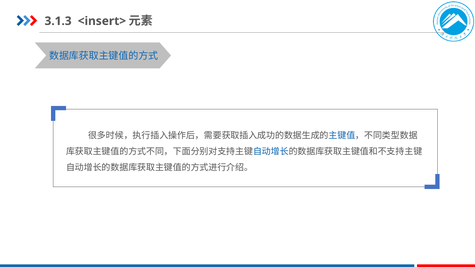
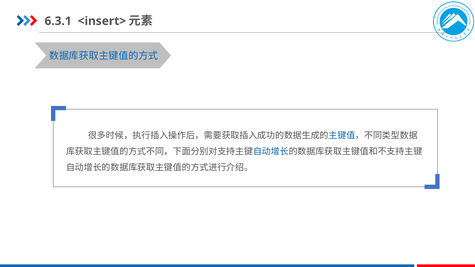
3.1.3: 3.1.3 -> 6.3.1 (58, 21)
